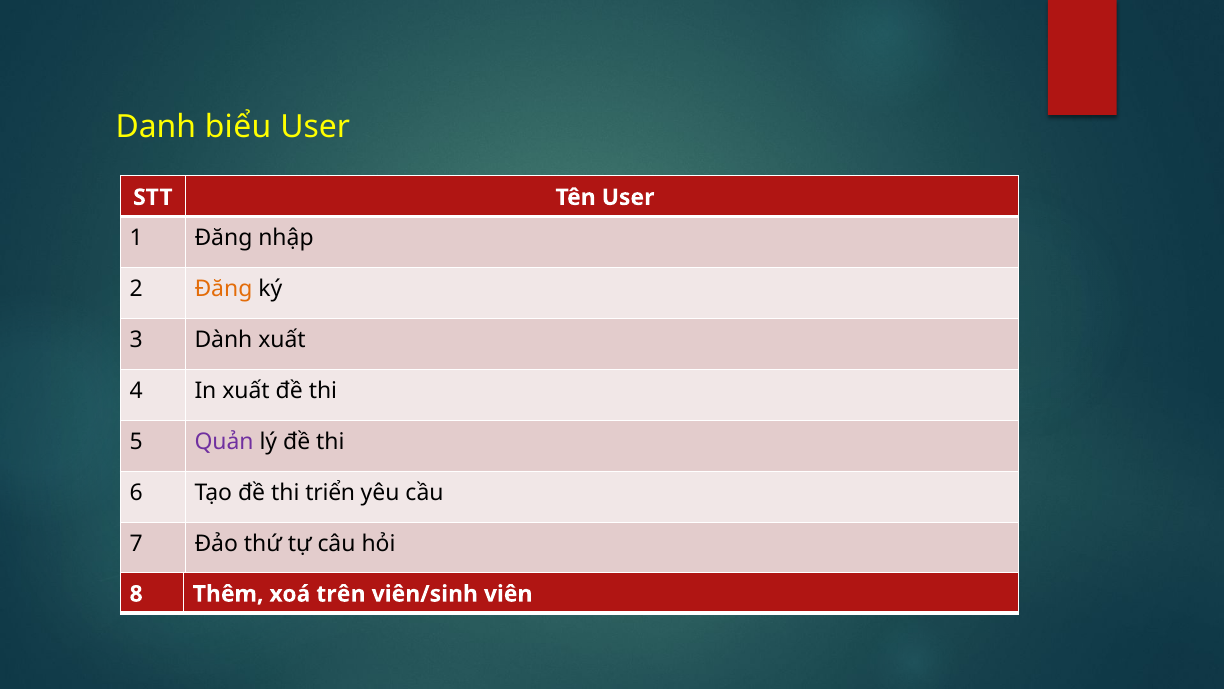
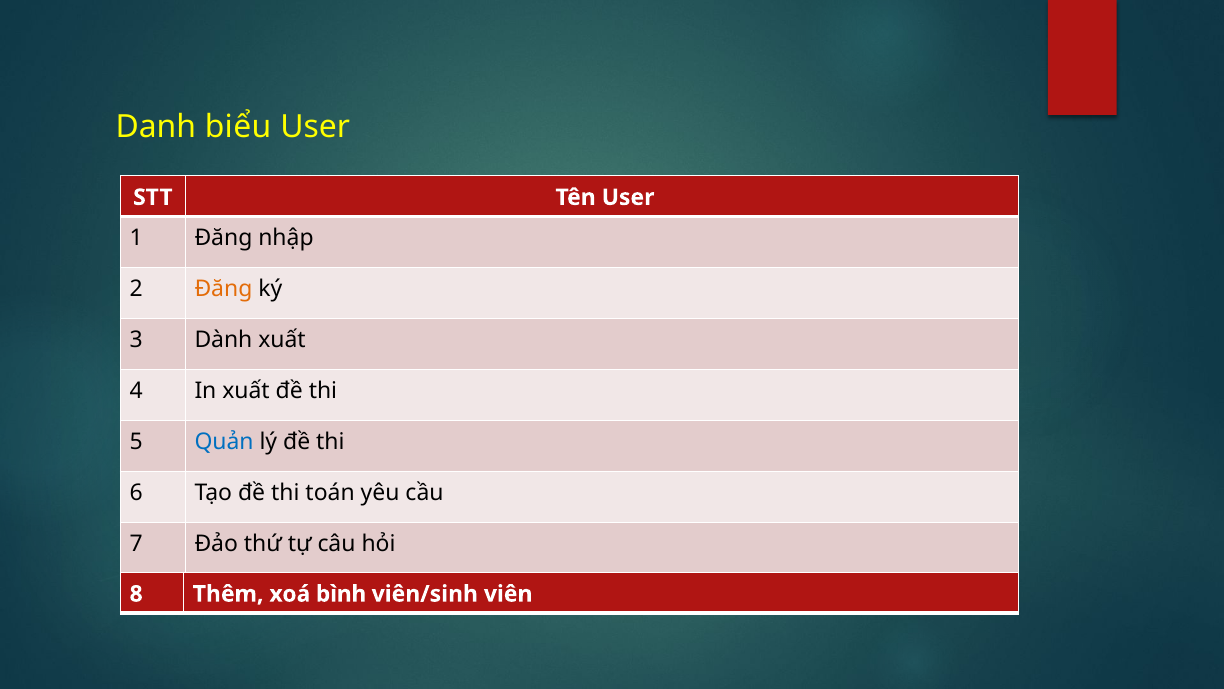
Quản colour: purple -> blue (224, 442)
triển: triển -> toán (330, 493)
trên: trên -> bình (341, 594)
